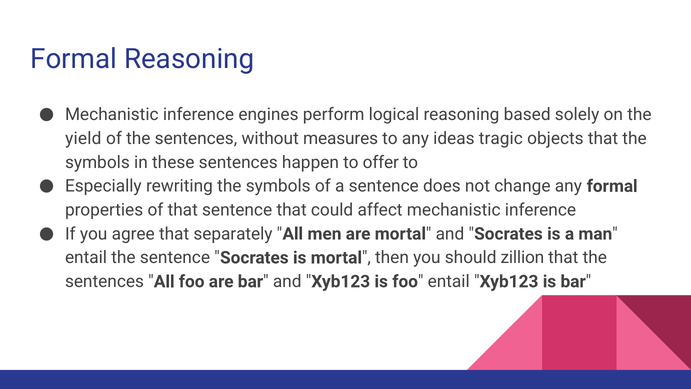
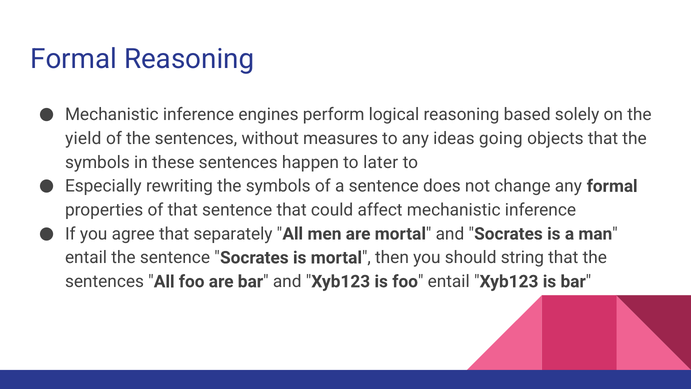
tragic: tragic -> going (501, 138)
offer: offer -> later (381, 162)
zillion: zillion -> string (522, 258)
